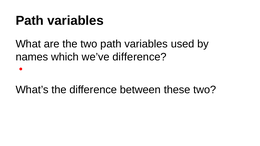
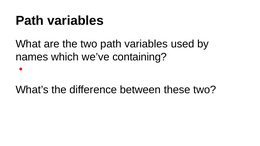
we’ve difference: difference -> containing (140, 57)
